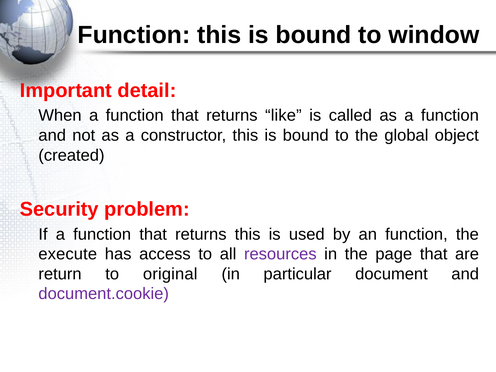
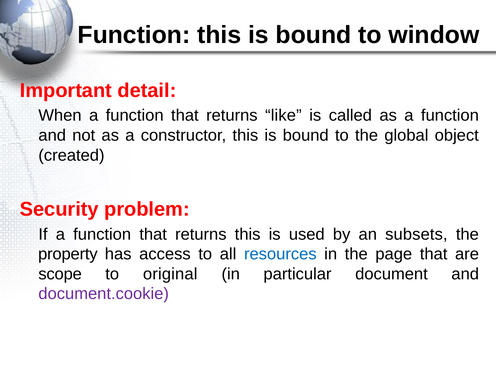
an function: function -> subsets (416, 234)
execute: execute -> property (68, 254)
resources colour: purple -> blue (280, 254)
return: return -> scope (60, 274)
